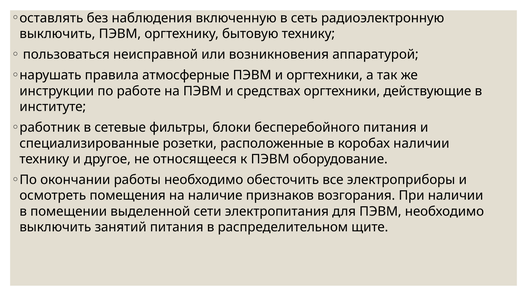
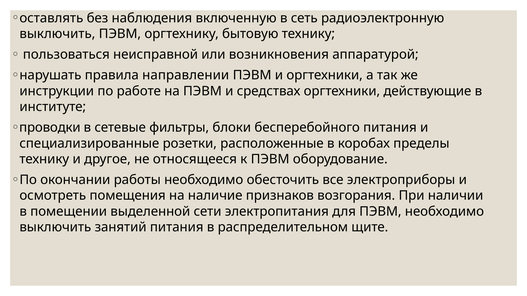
атмосферные: атмосферные -> направлении (186, 75)
работник: работник -> проводки (50, 128)
коробах наличии: наличии -> пределы (421, 144)
